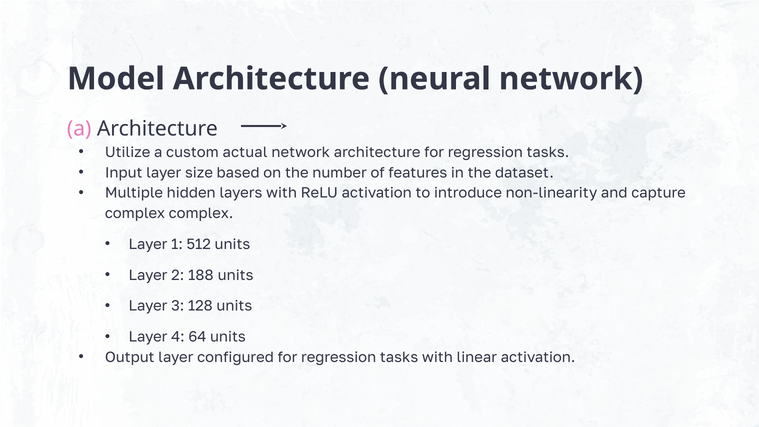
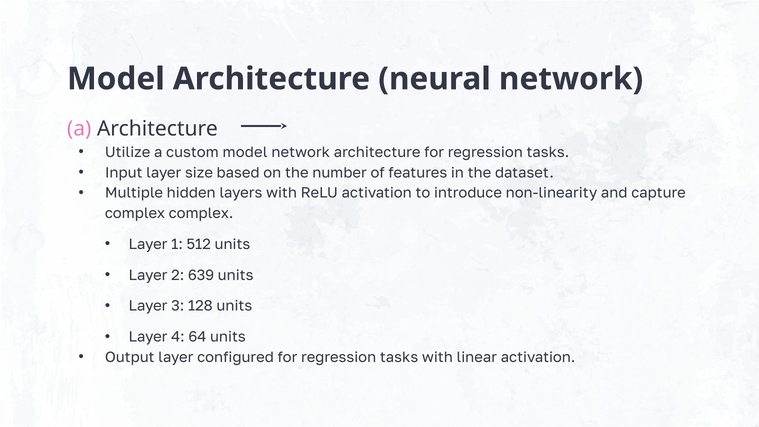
custom actual: actual -> model (245, 152)
188: 188 -> 639 (201, 275)
